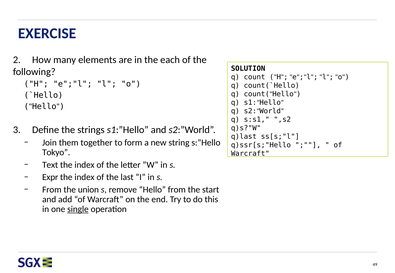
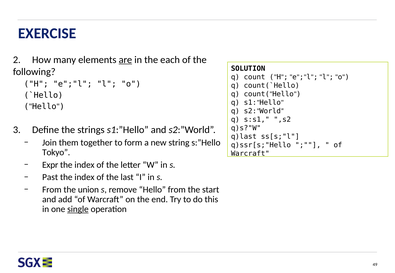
are underline: none -> present (125, 60)
Text: Text -> Expr (50, 165)
Expr: Expr -> Past (50, 177)
